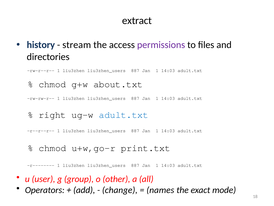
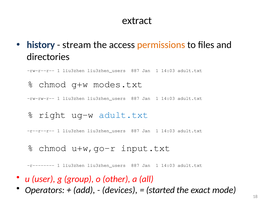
permissions colour: purple -> orange (161, 45)
about.txt: about.txt -> modes.txt (118, 84)
print.txt: print.txt -> input.txt (146, 148)
change: change -> devices (120, 190)
names: names -> started (160, 190)
